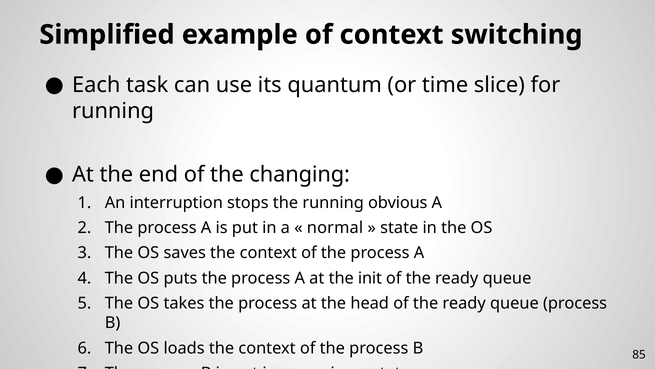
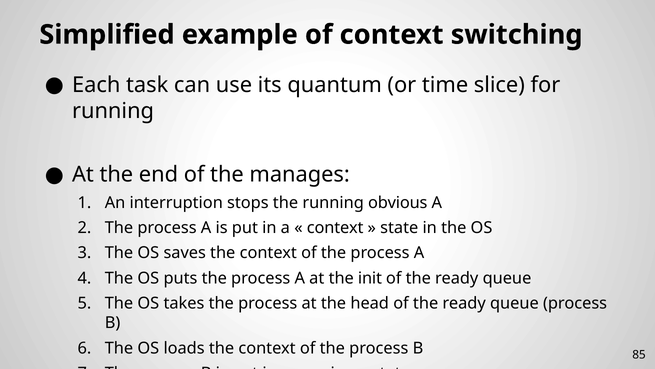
changing: changing -> manages (300, 174)
normal: normal -> context (335, 228)
